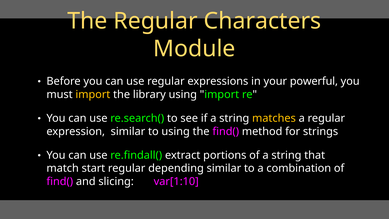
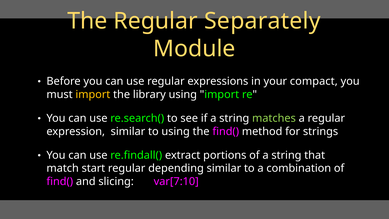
Characters: Characters -> Separately (262, 21)
powerful: powerful -> compact (314, 81)
matches colour: yellow -> light green (274, 118)
var[1:10: var[1:10 -> var[7:10 (176, 181)
